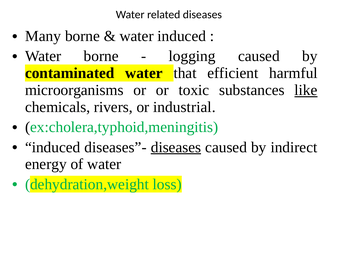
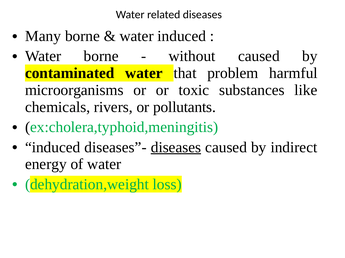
logging: logging -> without (192, 56)
efficient: efficient -> problem (233, 73)
like underline: present -> none (306, 90)
industrial: industrial -> pollutants (184, 107)
